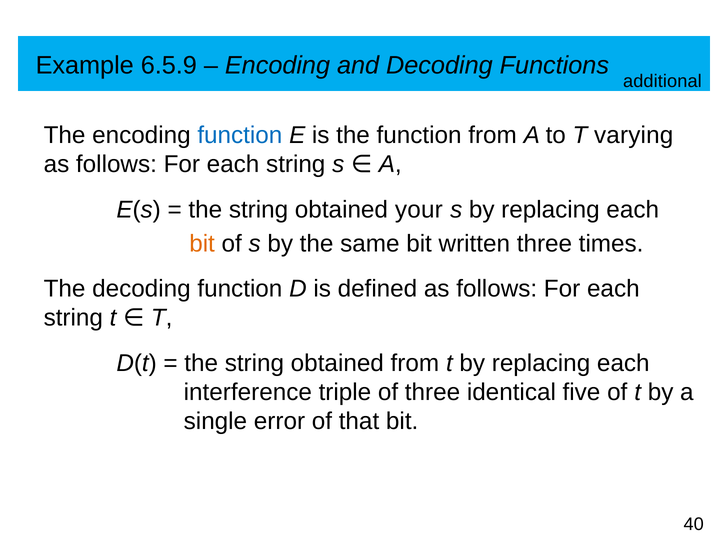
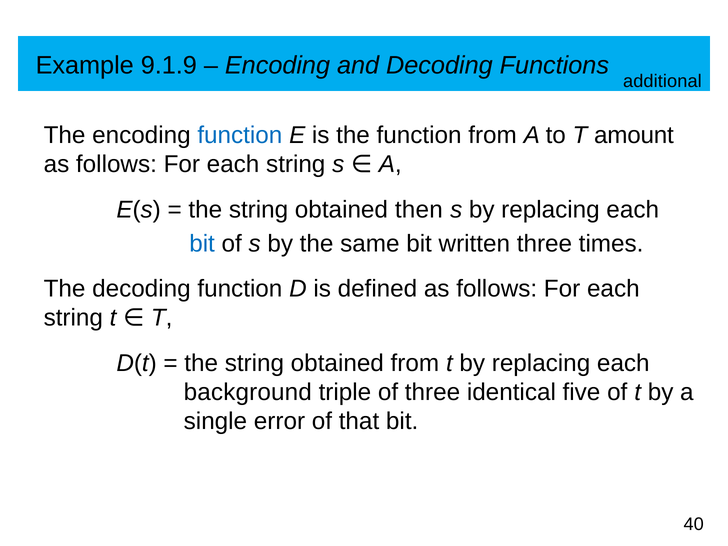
6.5.9: 6.5.9 -> 9.1.9 (169, 65)
varying: varying -> amount (634, 135)
your: your -> then (419, 210)
bit colour: orange -> blue (202, 244)
interference: interference -> background (248, 392)
